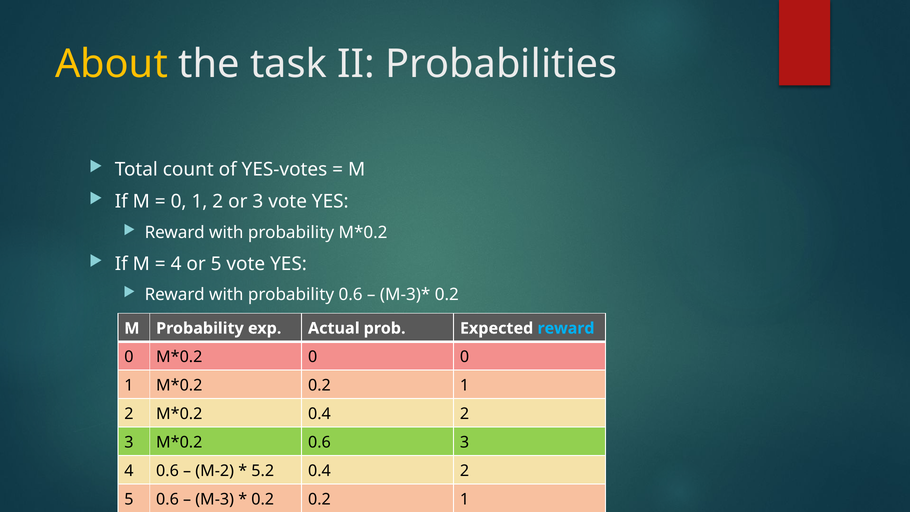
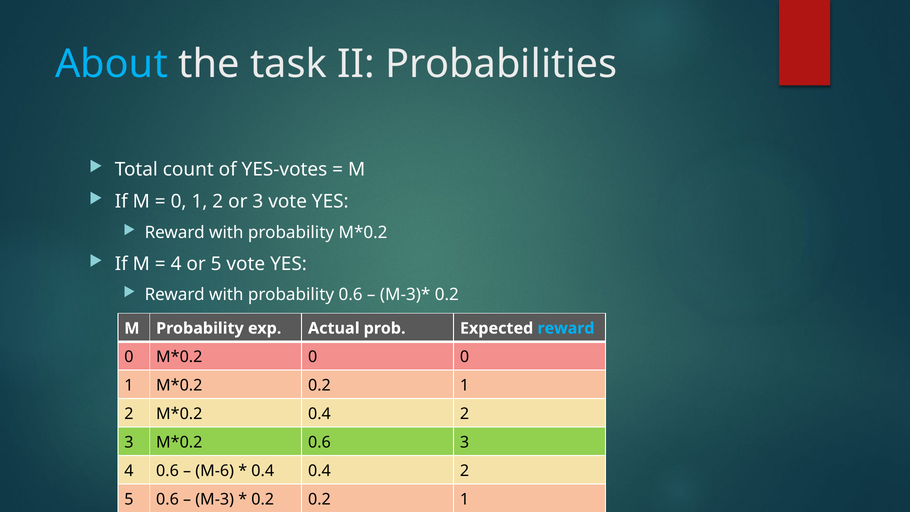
About colour: yellow -> light blue (111, 64)
M-2: M-2 -> M-6 (215, 471)
5.2: 5.2 -> 0.4 (263, 471)
